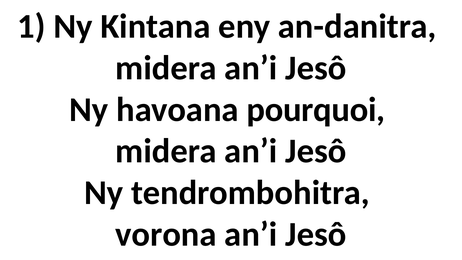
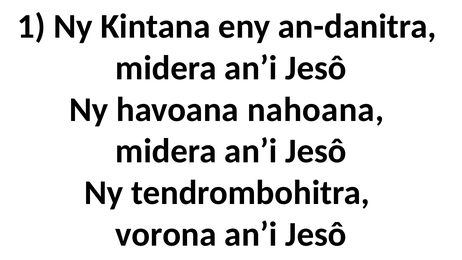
pourquoi: pourquoi -> nahoana (315, 110)
